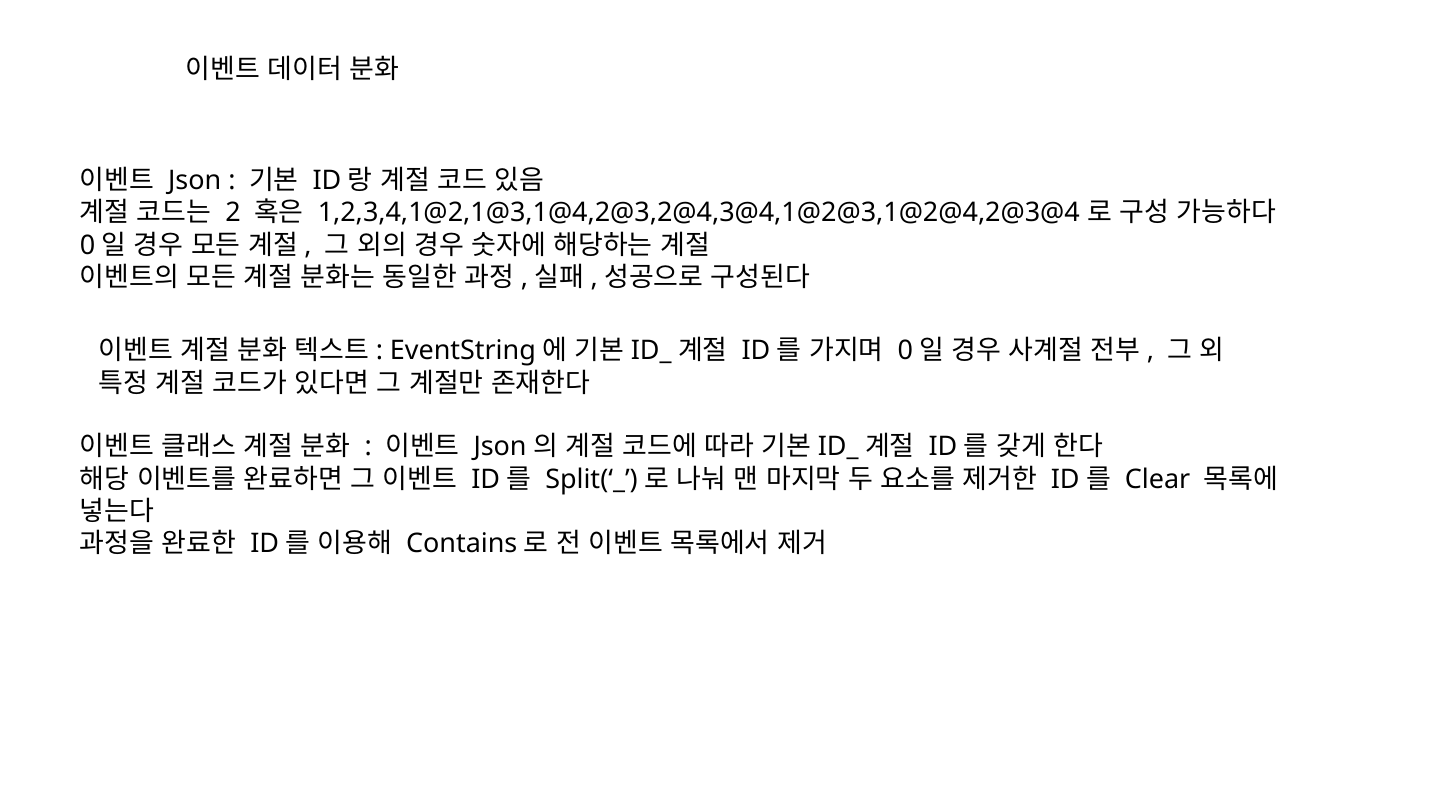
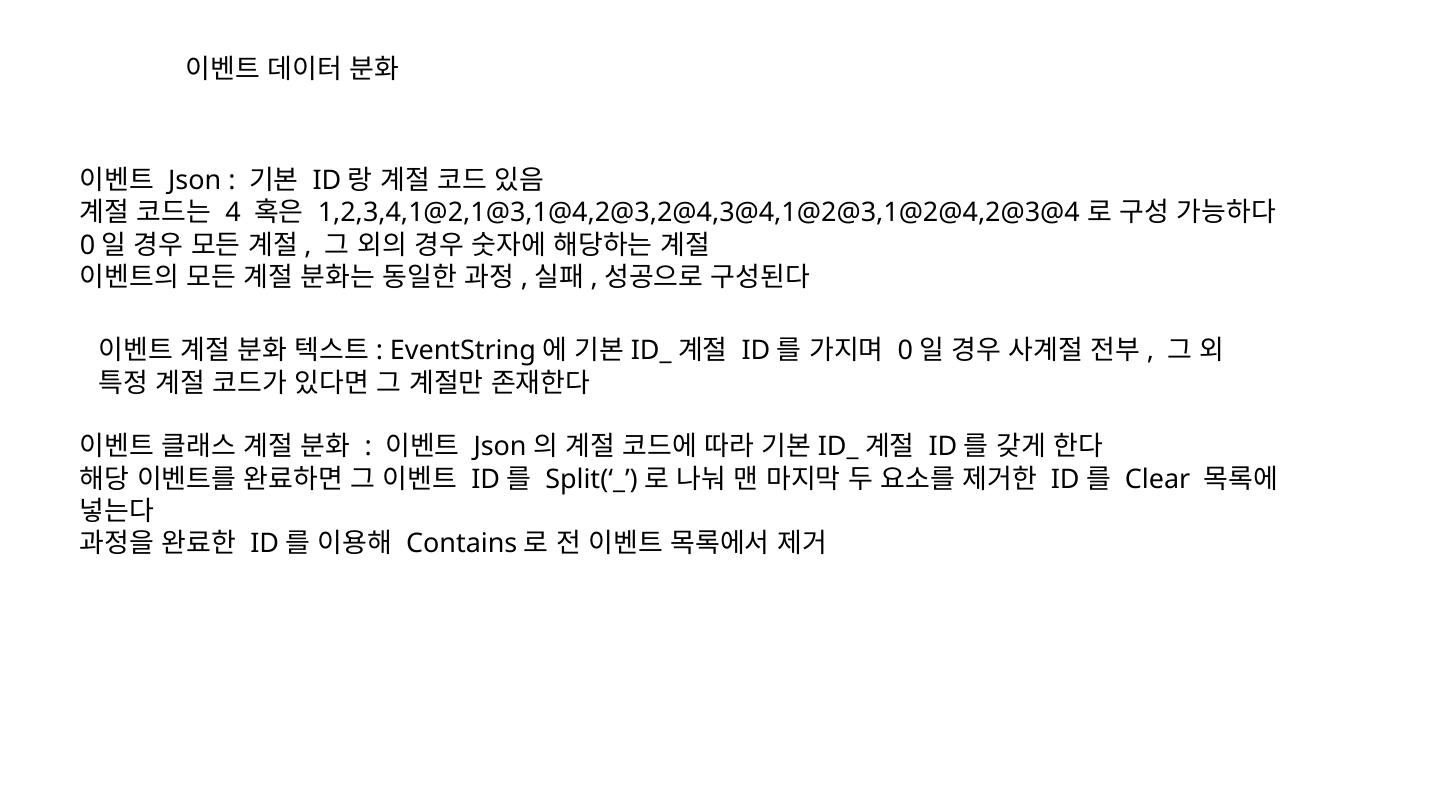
2: 2 -> 4 (233, 213)
